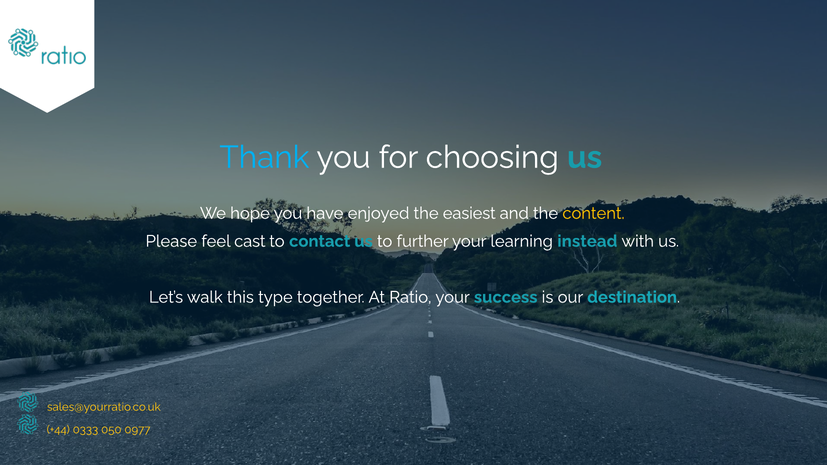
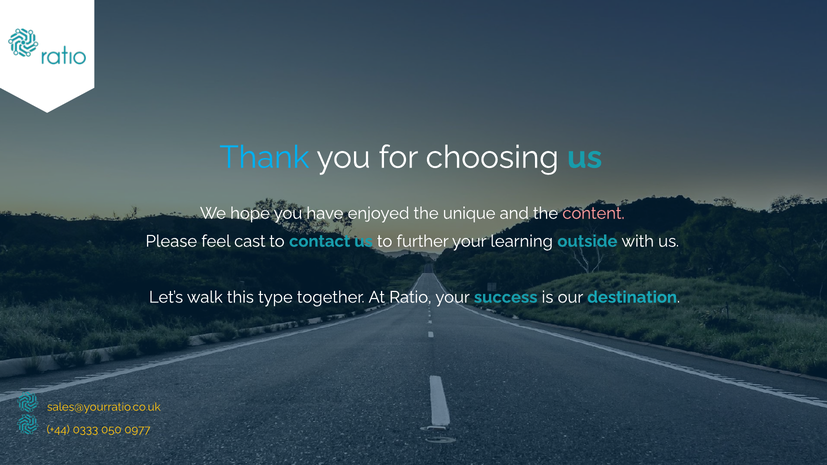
easiest: easiest -> unique (469, 213)
content colour: yellow -> pink (593, 213)
instead: instead -> outside (587, 241)
